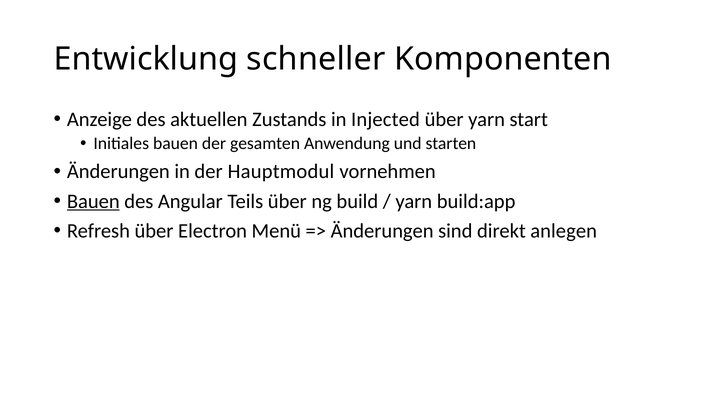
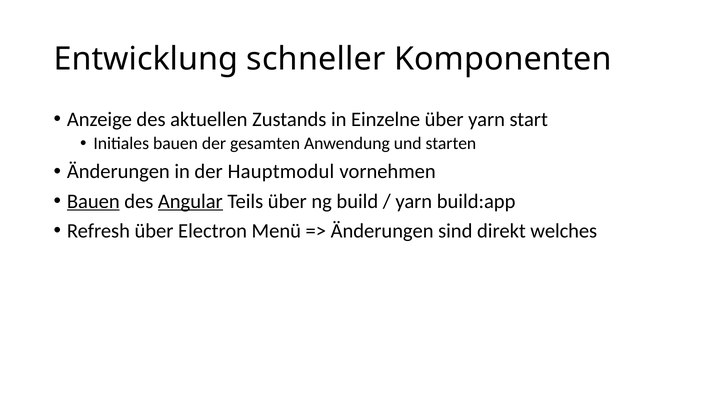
Injected: Injected -> Einzelne (386, 119)
Angular underline: none -> present (190, 201)
anlegen: anlegen -> welches (564, 231)
